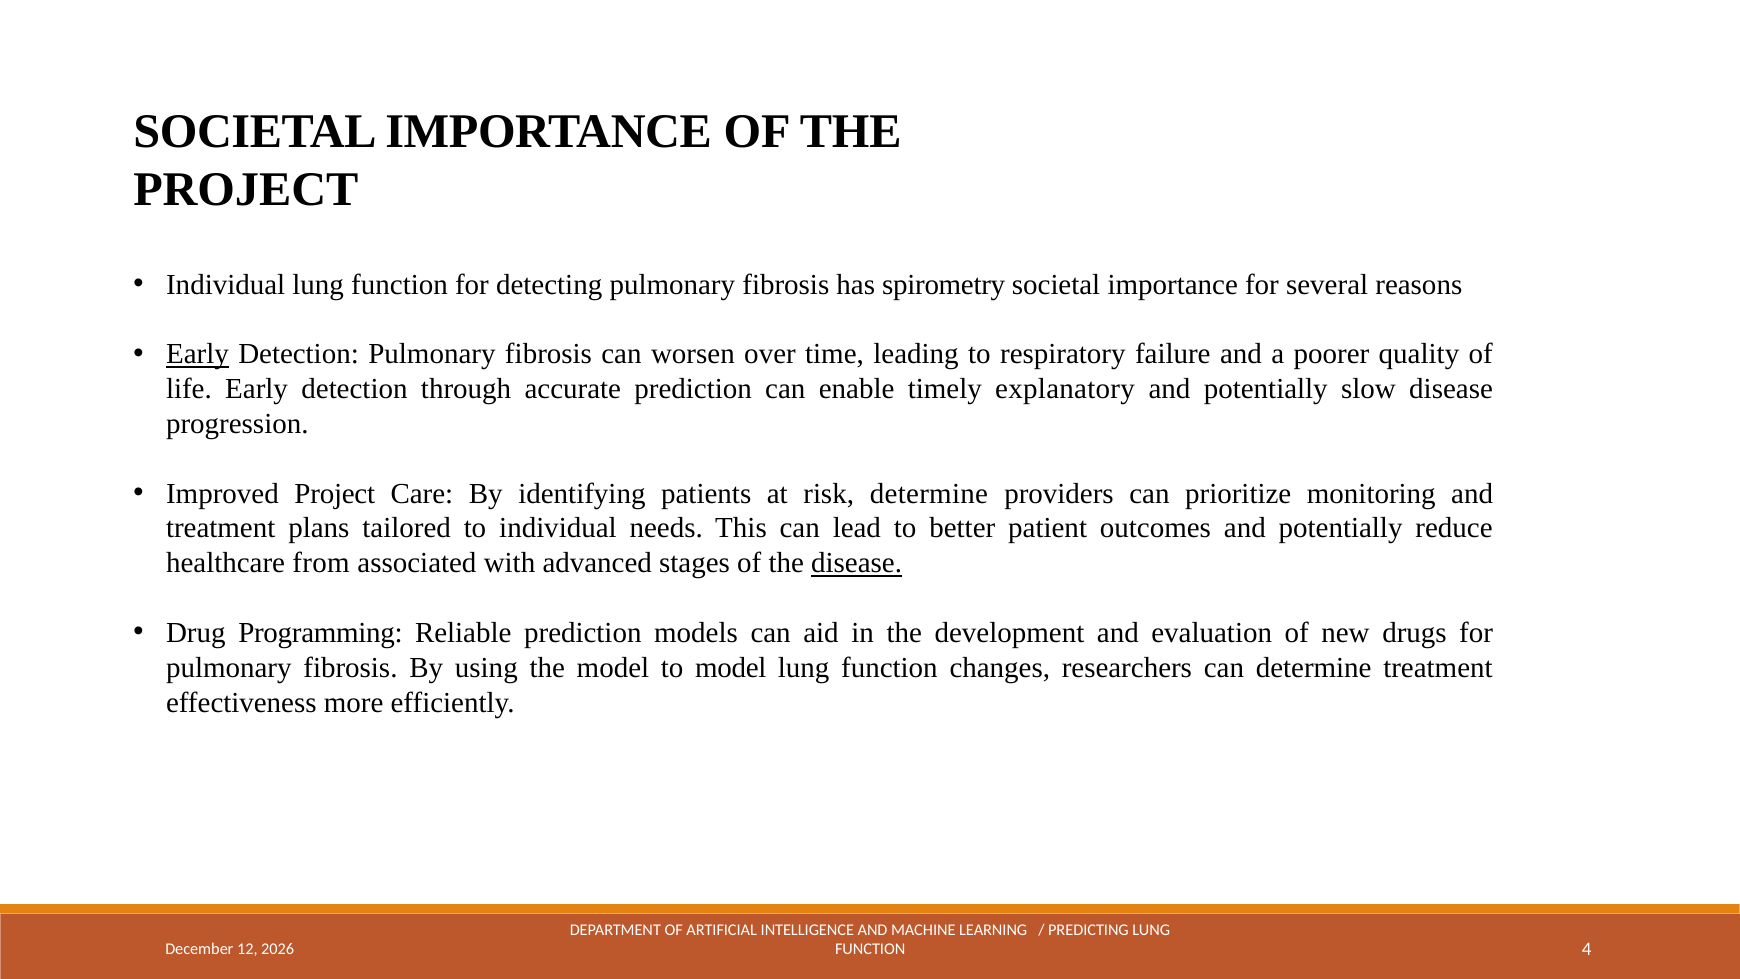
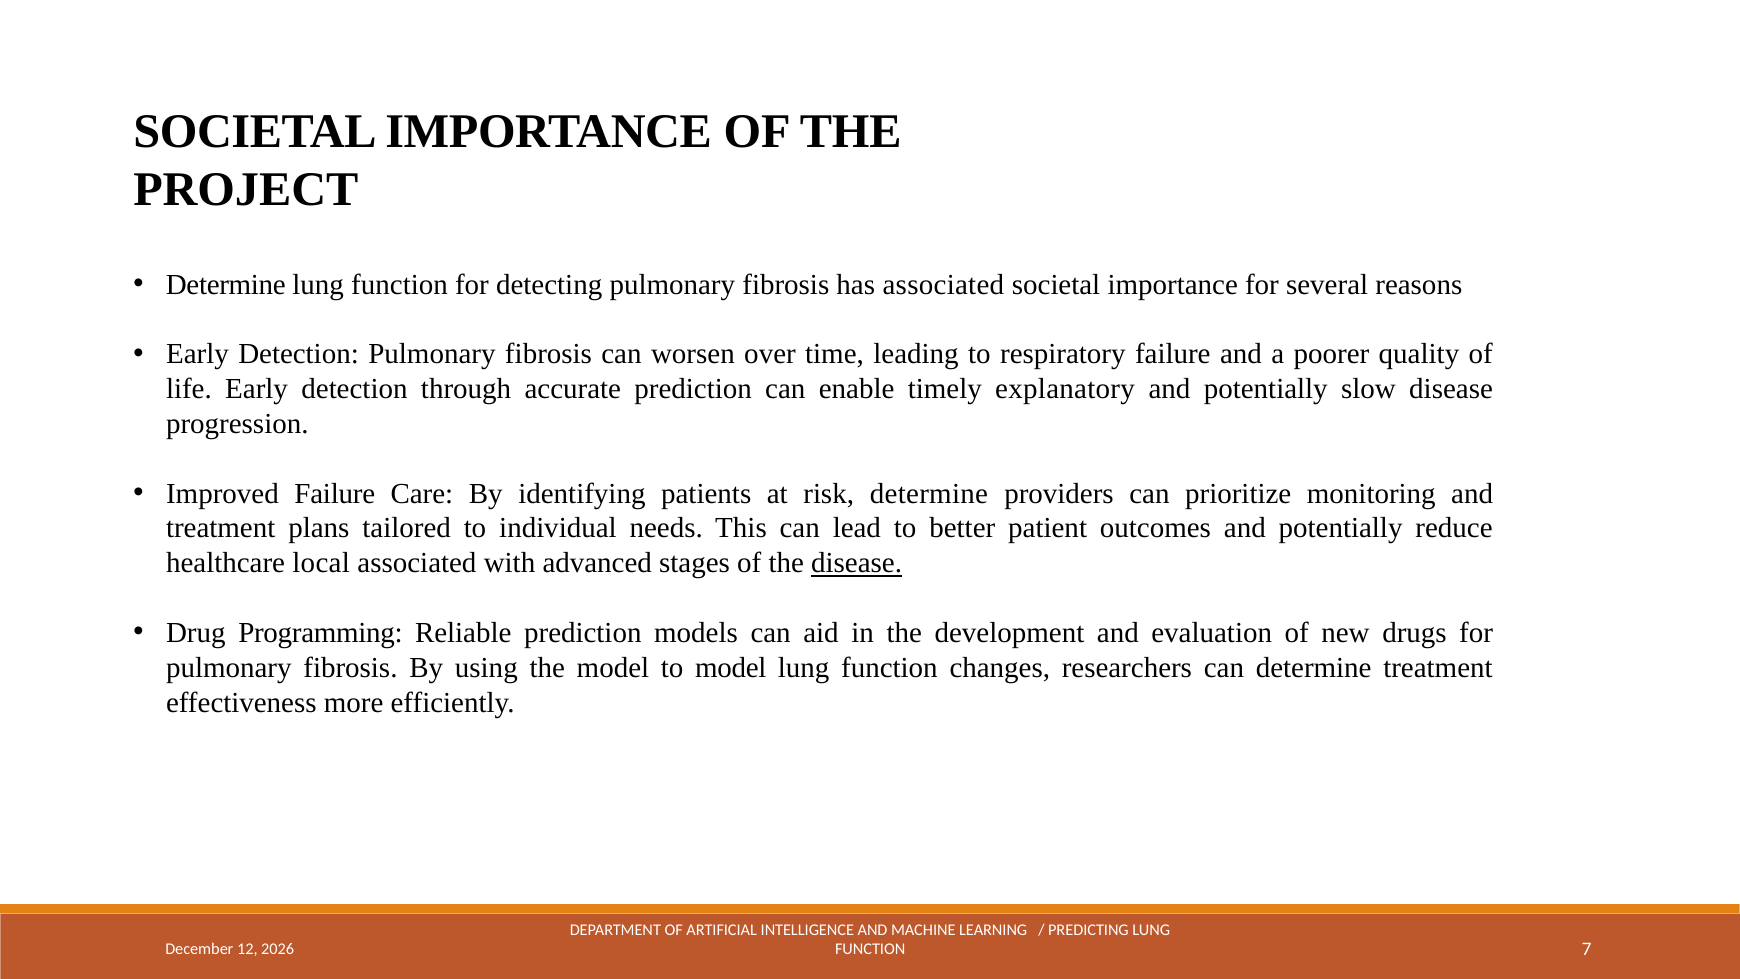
Individual: Individual -> Determine (226, 285)
has spirometry: spirometry -> associated (943, 285)
Early underline: present -> none (197, 354)
Improved Project: Project -> Failure (335, 493)
from: from -> local (321, 563)
4: 4 -> 7 (1587, 949)
